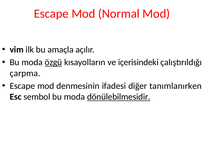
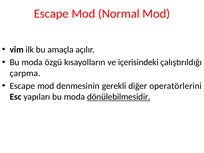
özgü underline: present -> none (53, 62)
ifadesi: ifadesi -> gerekli (114, 86)
tanımlanırken: tanımlanırken -> operatörlerini (176, 86)
sembol: sembol -> yapıları (37, 97)
